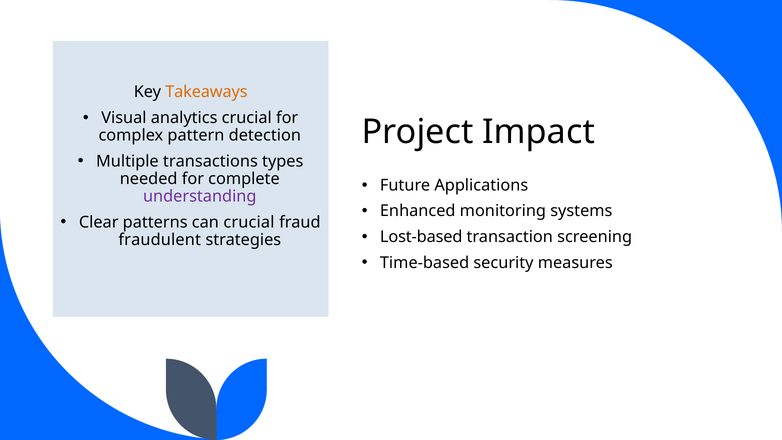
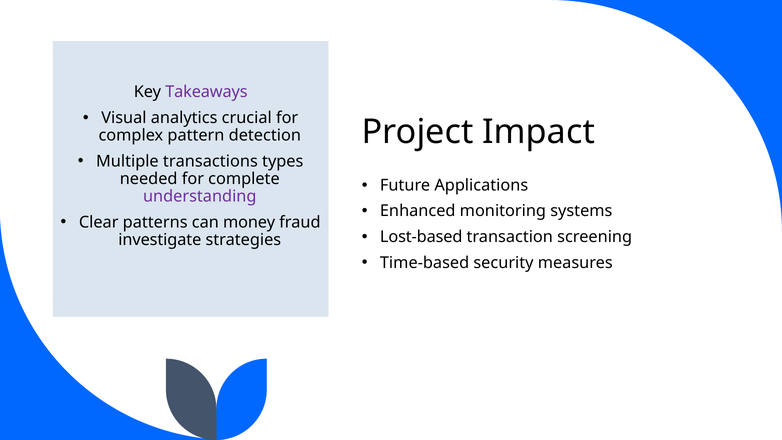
Takeaways colour: orange -> purple (206, 92)
can crucial: crucial -> money (249, 222)
fraudulent: fraudulent -> investigate (160, 240)
